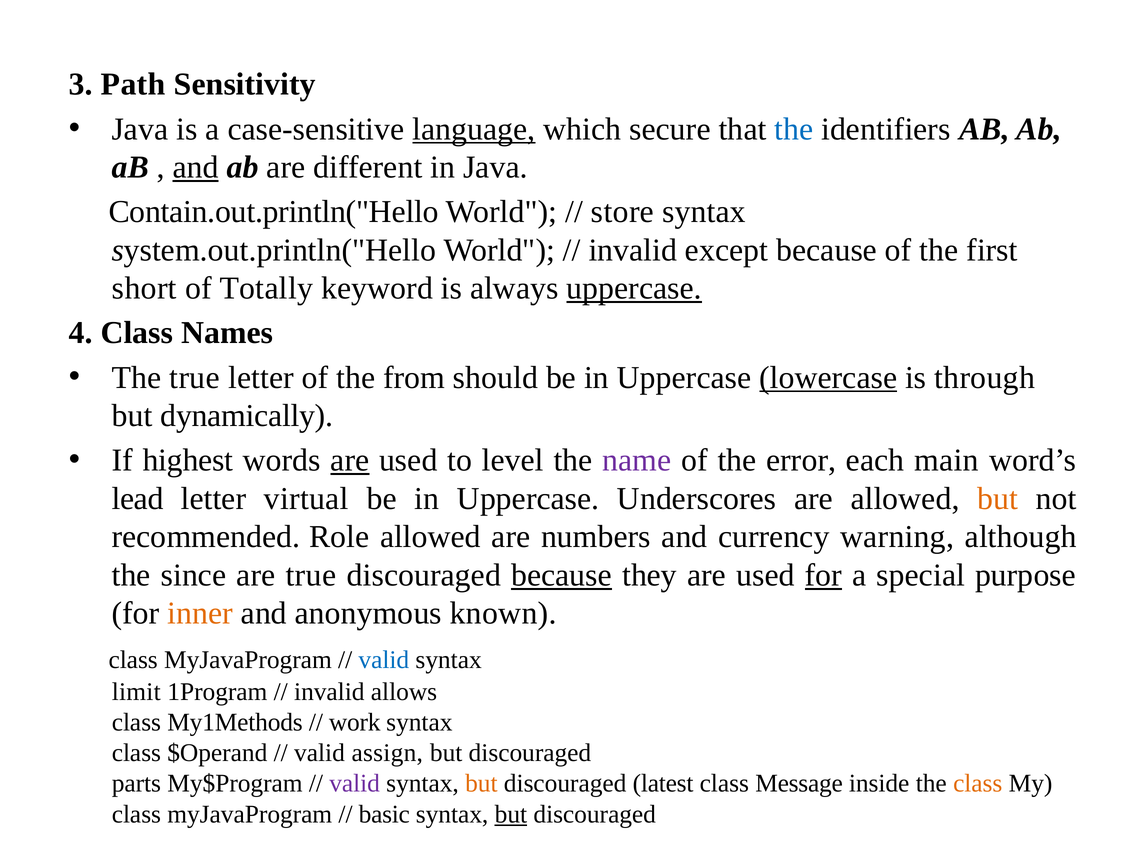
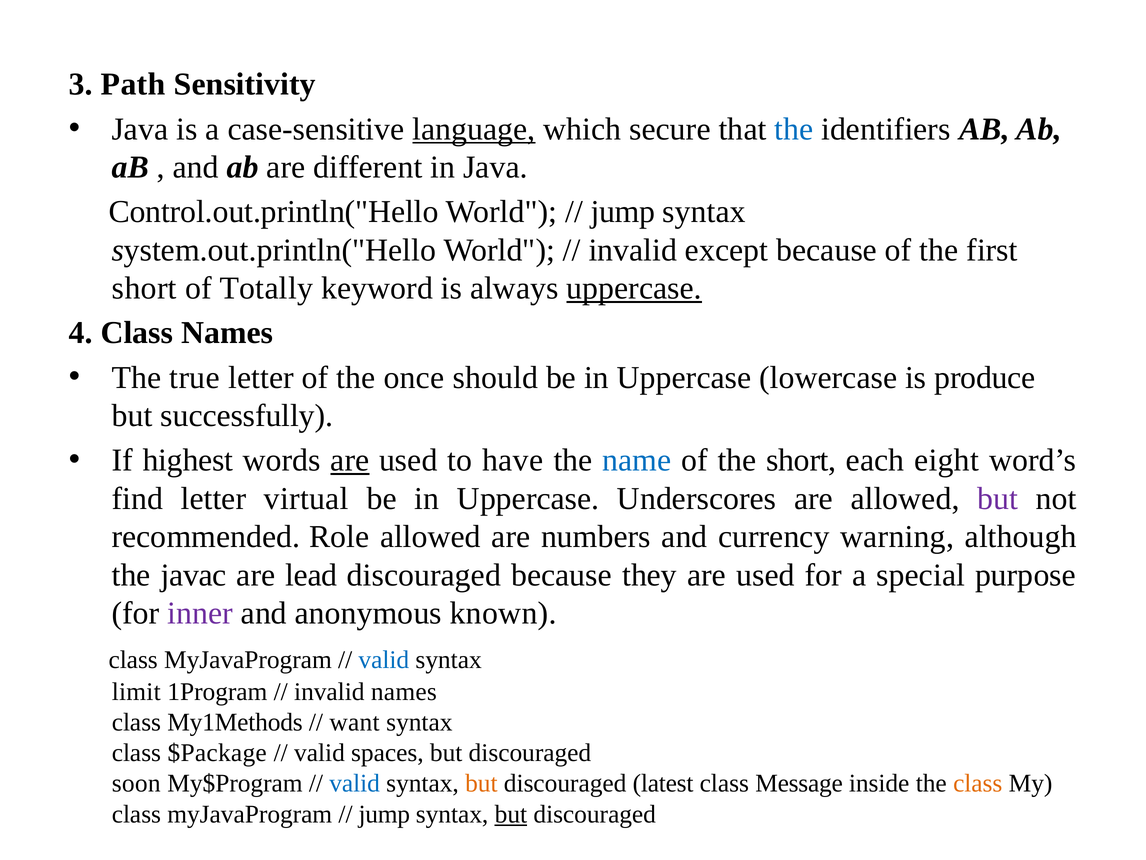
and underline: present -> none (196, 167)
Contain.out.println("Hello: Contain.out.println("Hello -> Control.out.println("Hello (274, 212)
store: store -> jump (623, 212)
from: from -> once (414, 377)
lowercase underline: present -> none (828, 377)
through: through -> produce (985, 377)
dynamically: dynamically -> successfully (247, 416)
level: level -> have (513, 460)
name colour: purple -> blue (637, 460)
the error: error -> short (801, 460)
main: main -> eight (947, 460)
lead: lead -> find (137, 498)
but colour: orange -> purple (998, 498)
since: since -> javac (194, 575)
are true: true -> lead (311, 575)
because underline: present -> none (561, 575)
for underline: present -> none (823, 575)
inner colour: orange -> purple (200, 613)
invalid allows: allows -> names (404, 691)
work: work -> want (354, 722)
$Operand: $Operand -> $Package (217, 753)
assign: assign -> spaces (387, 753)
parts: parts -> soon (136, 783)
valid colour: purple -> blue (355, 783)
basic: basic -> jump (384, 814)
